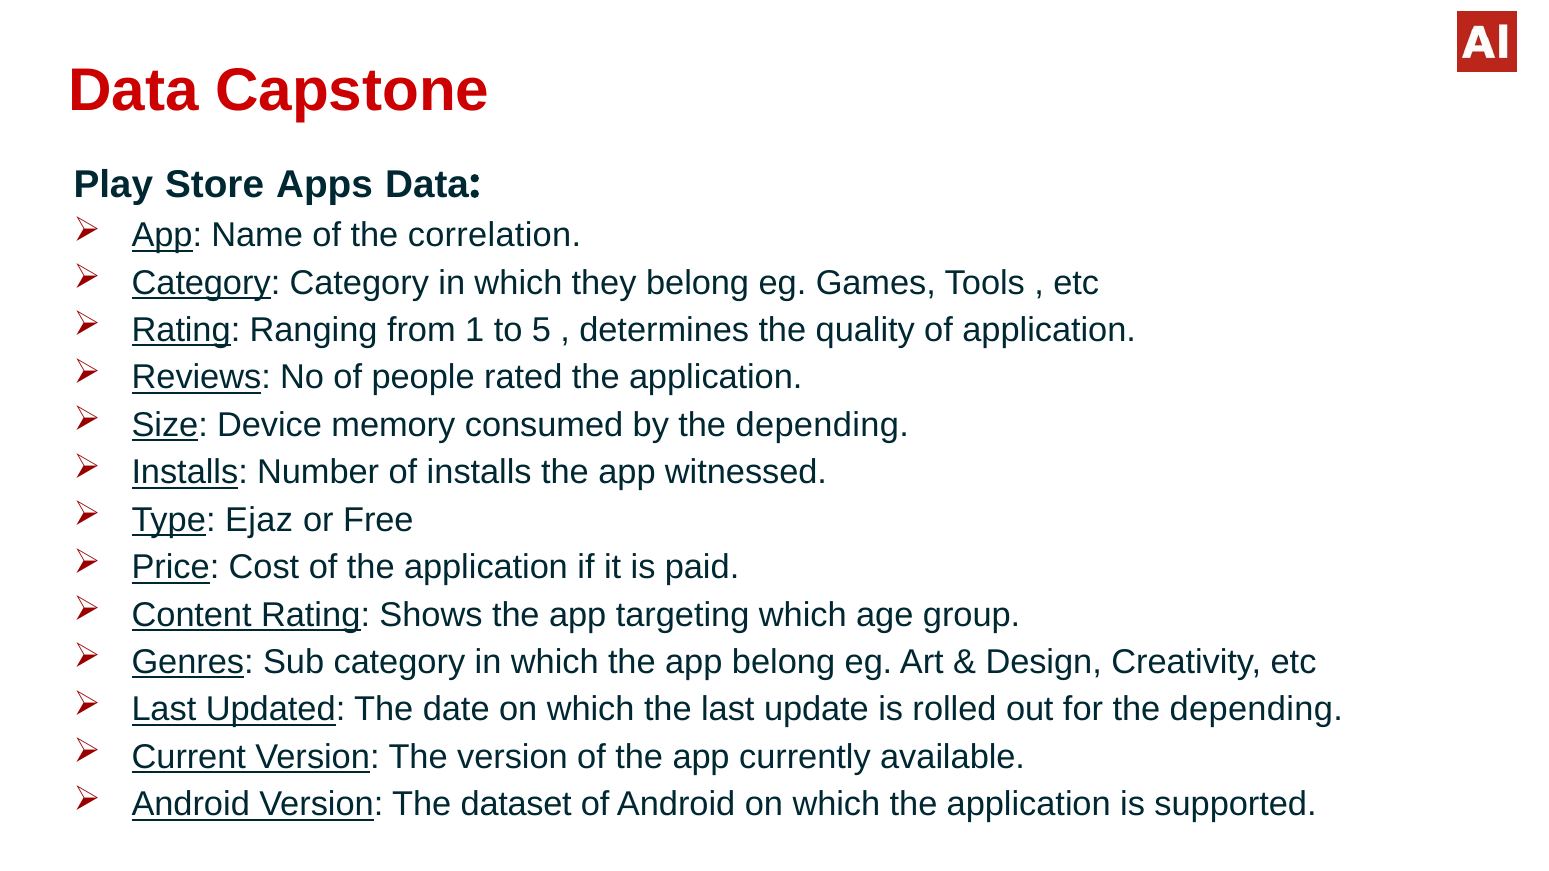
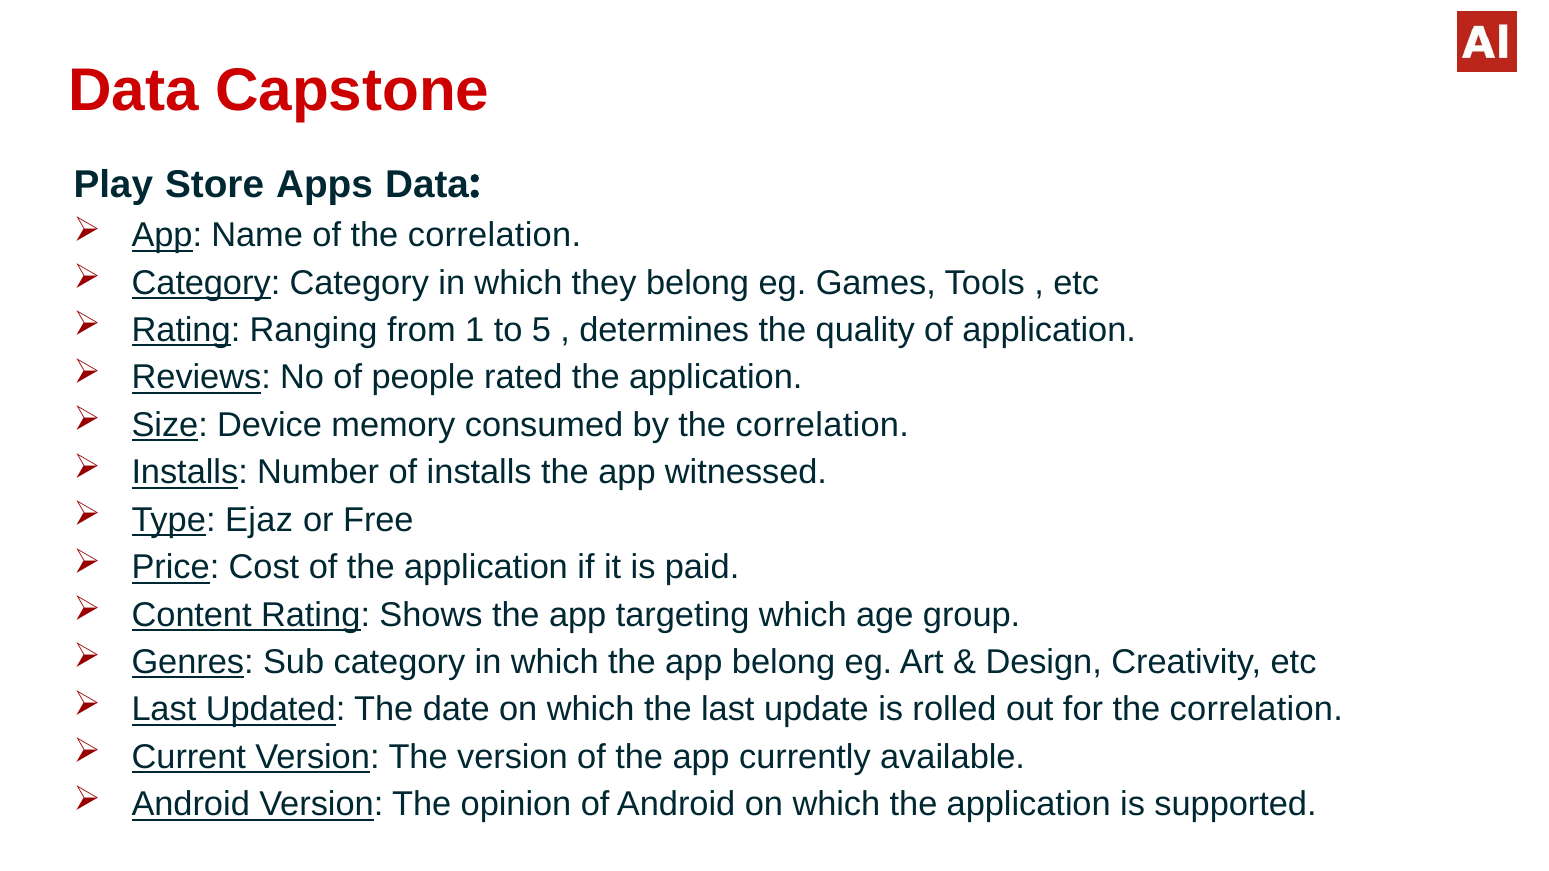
by the depending: depending -> correlation (822, 425)
for the depending: depending -> correlation (1256, 710)
dataset: dataset -> opinion (516, 805)
